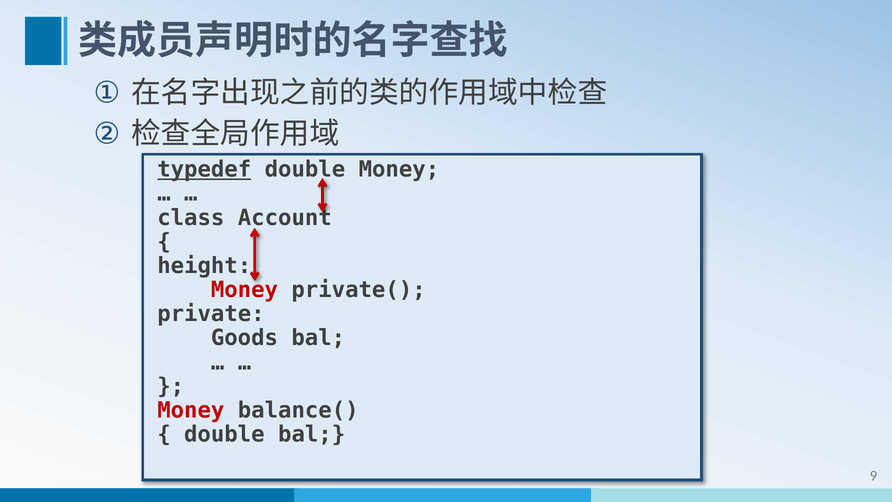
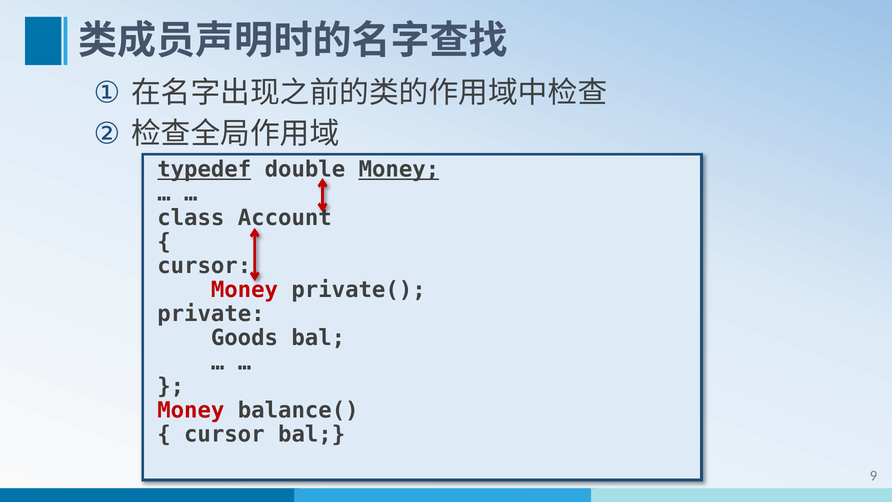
Money underline: none -> present (399, 169)
height: height -> cursor (204, 266)
double: double -> cursor (224, 434)
